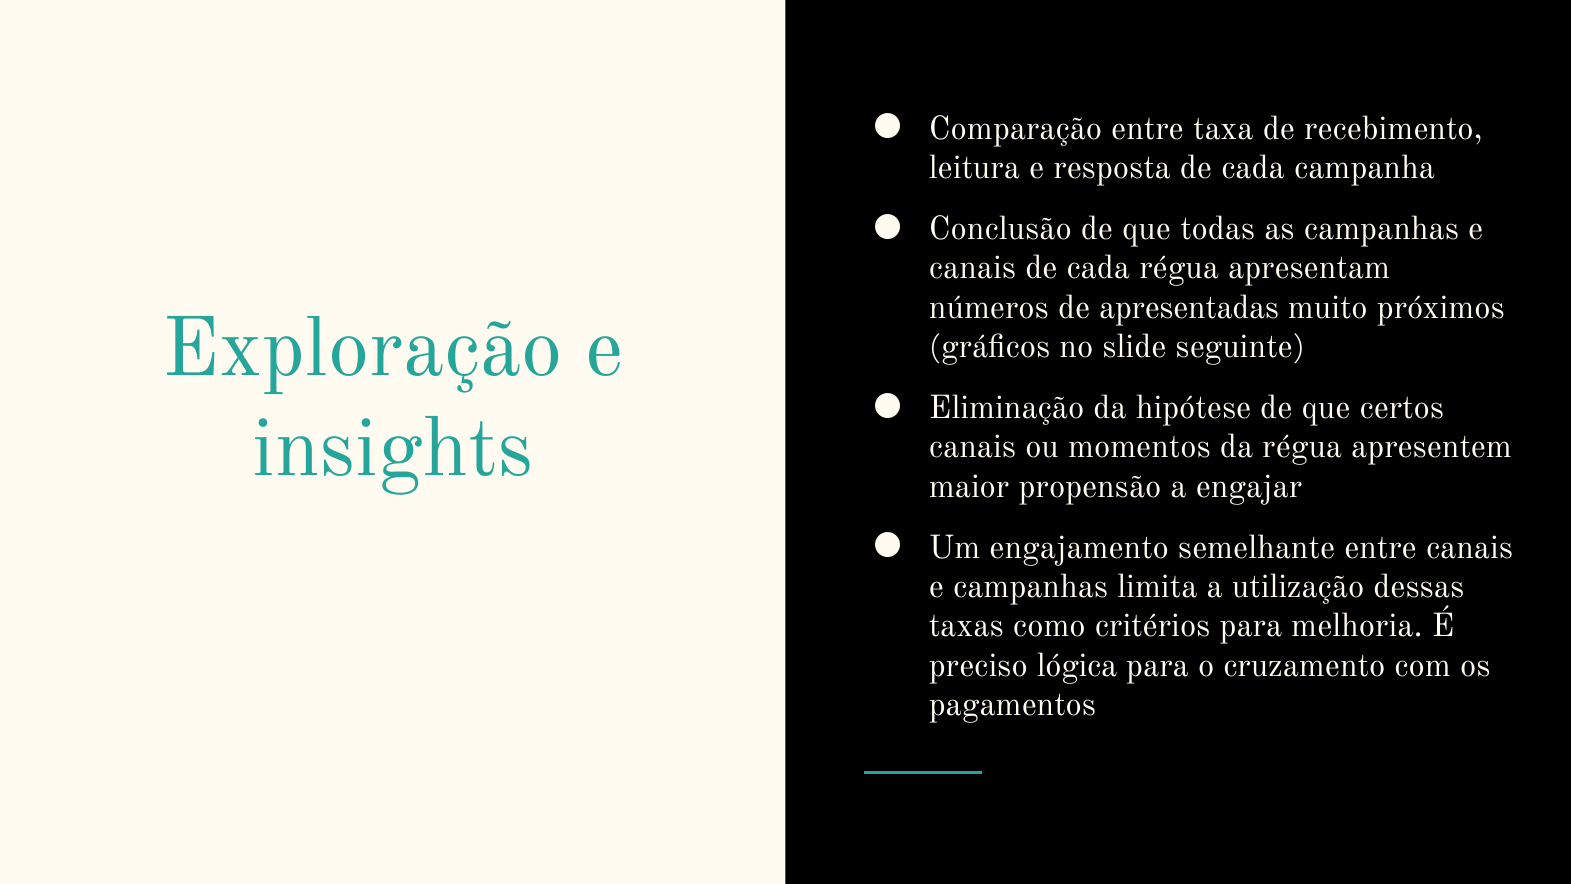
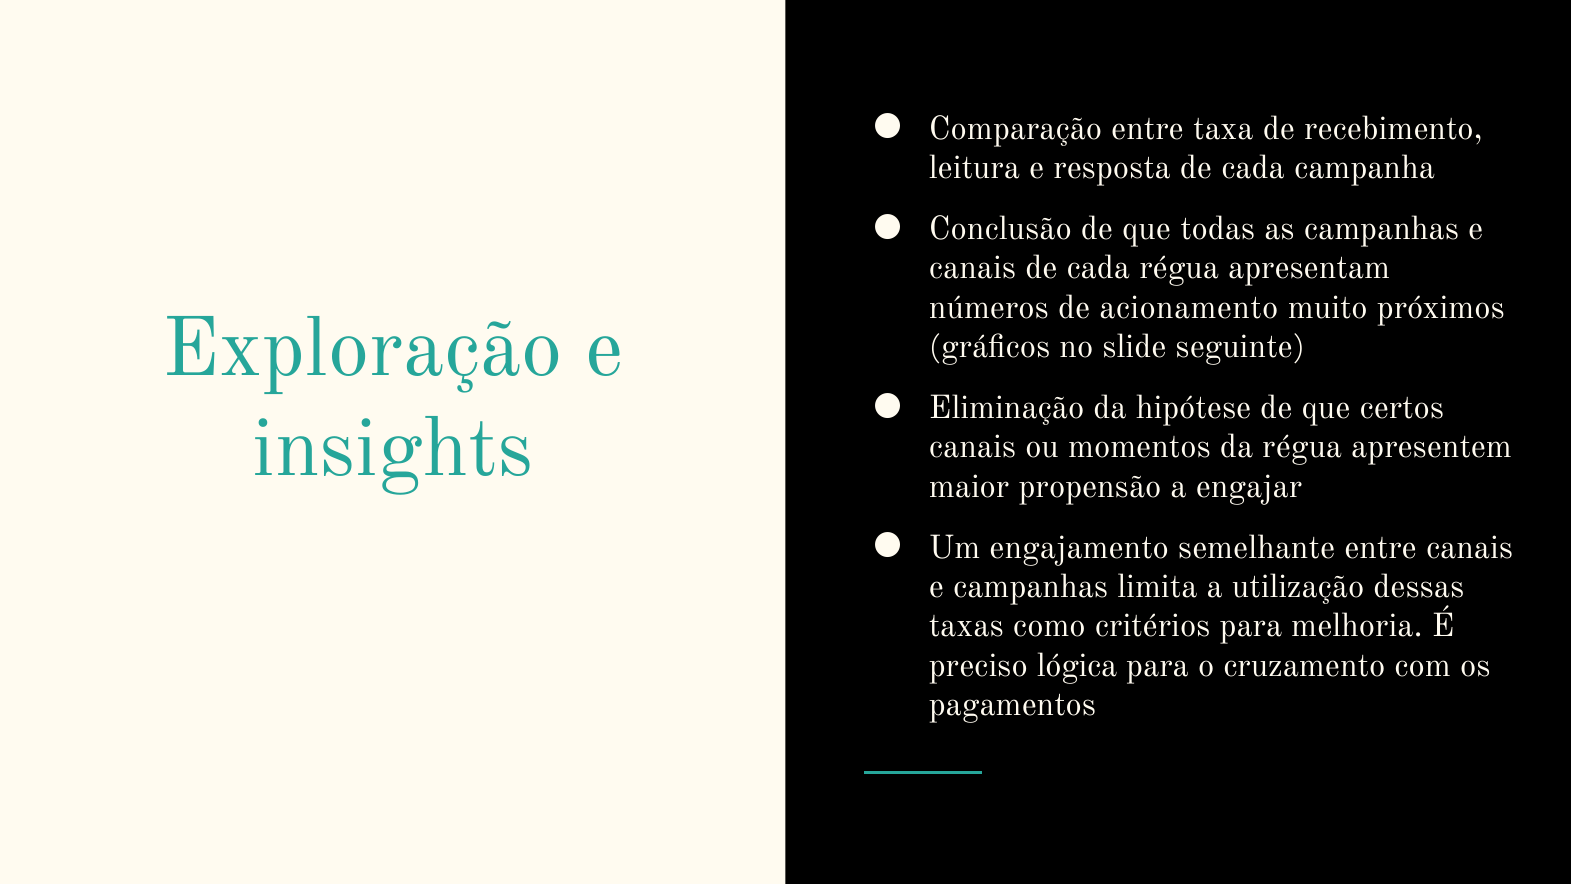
apresentadas: apresentadas -> acionamento (1189, 307)
